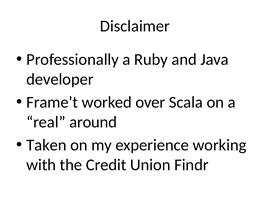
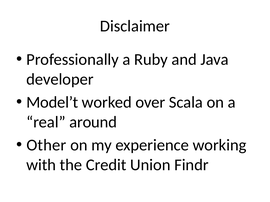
Frame’t: Frame’t -> Model’t (52, 103)
Taken: Taken -> Other (46, 145)
